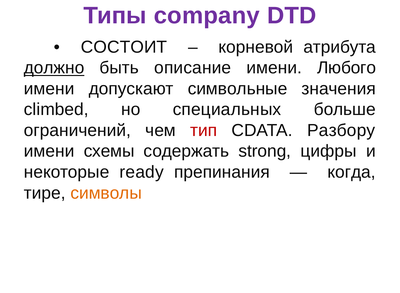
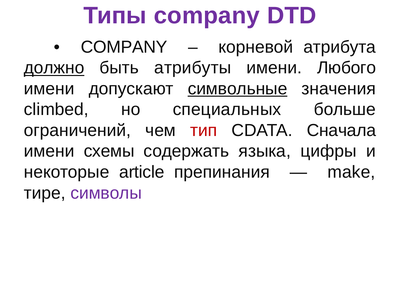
СОСТОИТ: СОСТОИТ -> COMPANY (124, 47)
описание: описание -> атрибуты (193, 68)
символьные underline: none -> present (238, 89)
Разбору: Разбору -> Сначала (341, 130)
strong: strong -> языка (265, 151)
ready: ready -> article (142, 172)
когда: когда -> make (351, 172)
символы colour: orange -> purple (106, 193)
